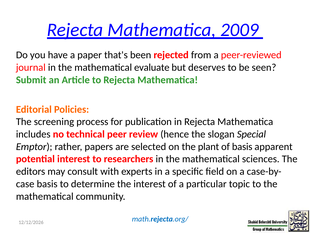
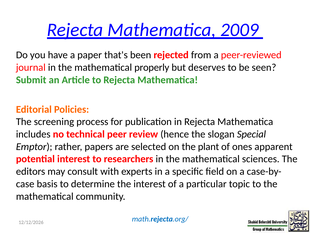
evaluate: evaluate -> properly (152, 67)
of basis: basis -> ones (242, 146)
